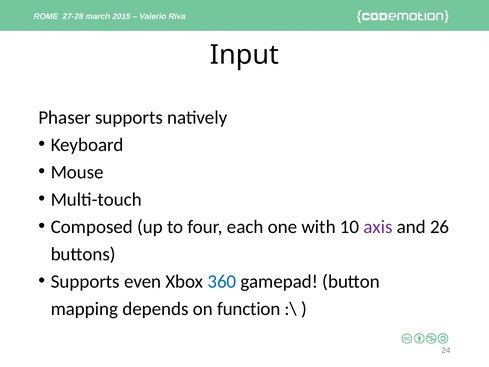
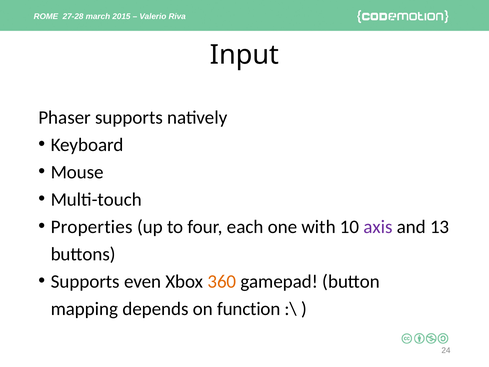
Composed: Composed -> Properties (92, 227)
26: 26 -> 13 (440, 227)
360 colour: blue -> orange (222, 281)
